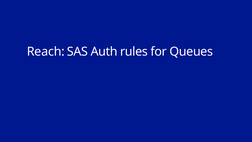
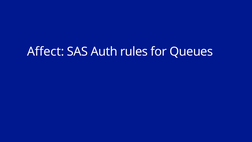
Reach: Reach -> Affect (46, 52)
